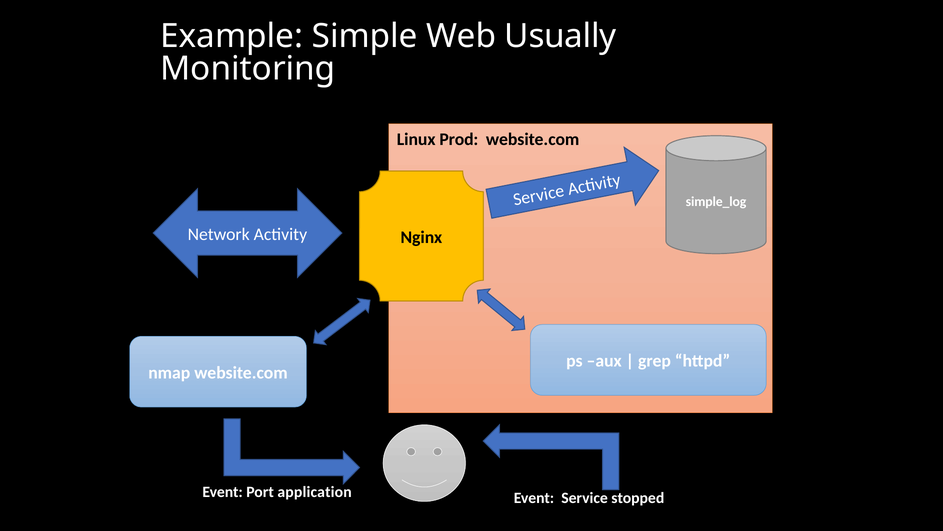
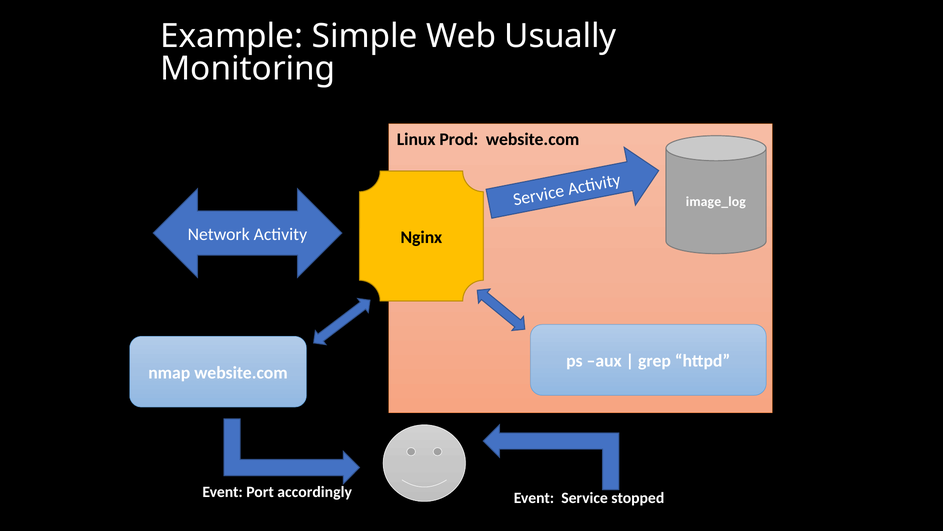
simple_log: simple_log -> image_log (716, 202)
application: application -> accordingly (315, 491)
